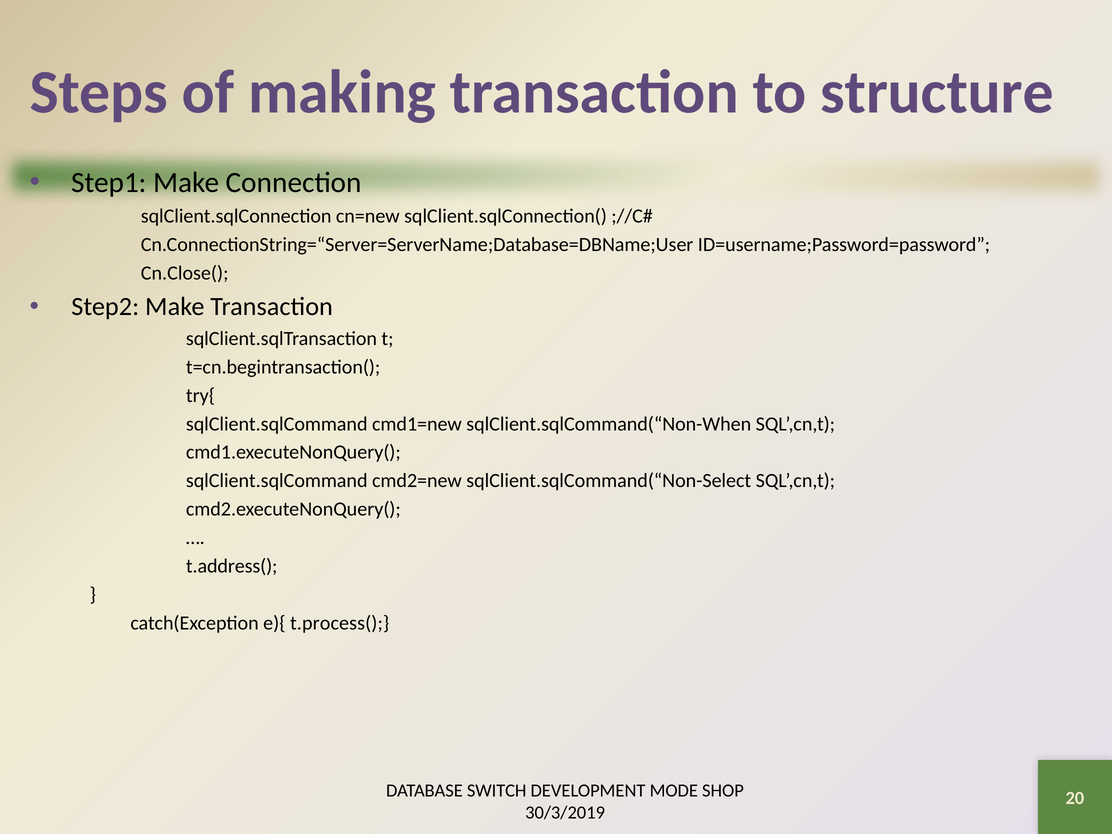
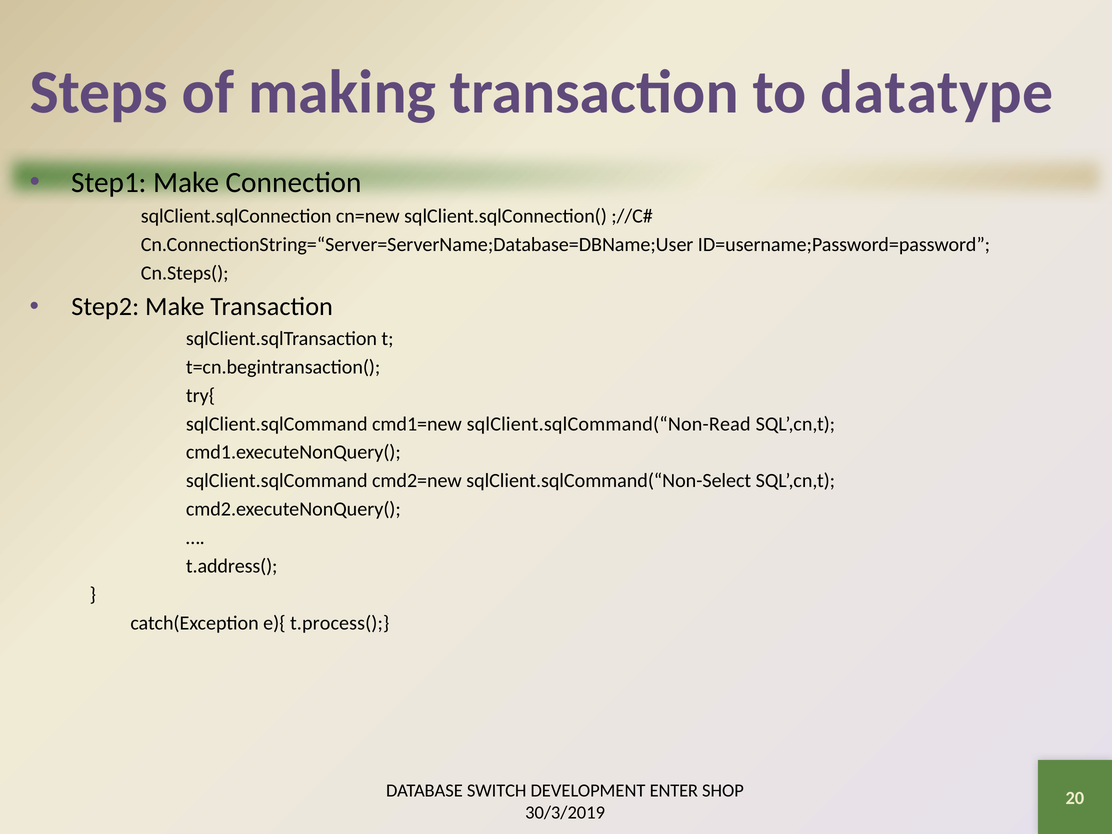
structure: structure -> datatype (937, 92)
Cn.Close(: Cn.Close( -> Cn.Steps( (185, 273)
sqlClient.sqlCommand(“Non-When: sqlClient.sqlCommand(“Non-When -> sqlClient.sqlCommand(“Non-Read (609, 424)
MODE: MODE -> ENTER (674, 791)
